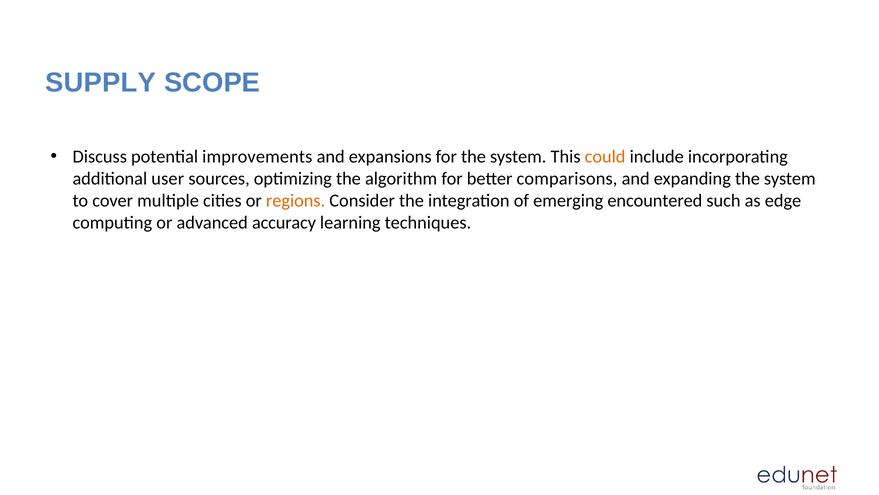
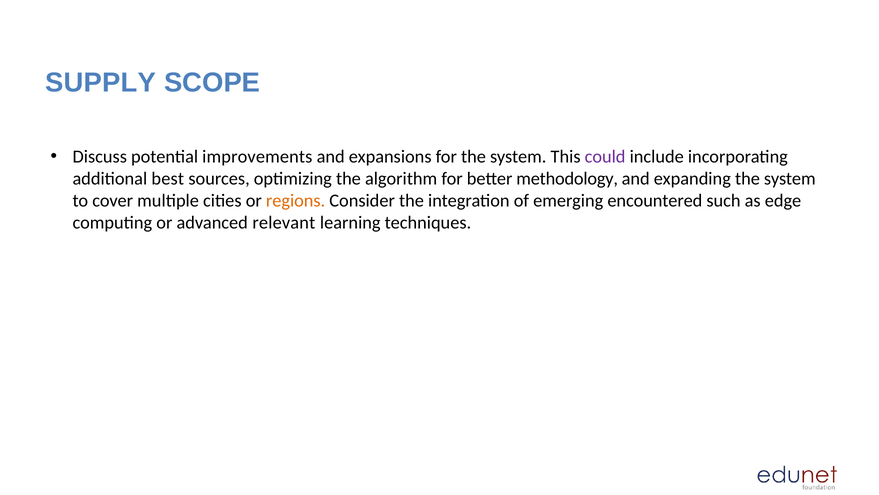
could colour: orange -> purple (605, 157)
user: user -> best (168, 179)
comparisons: comparisons -> methodology (567, 179)
accuracy: accuracy -> relevant (284, 223)
